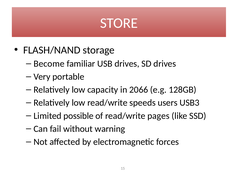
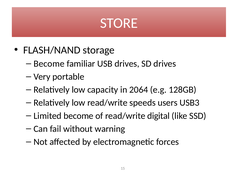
2066: 2066 -> 2064 (139, 90)
Limited possible: possible -> become (79, 115)
pages: pages -> digital (159, 115)
